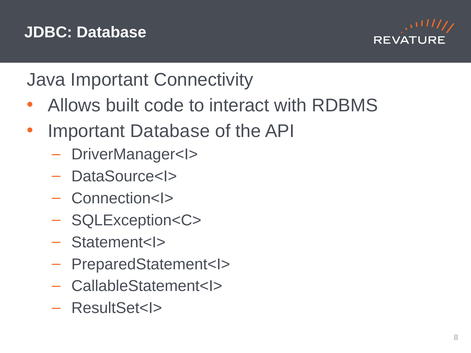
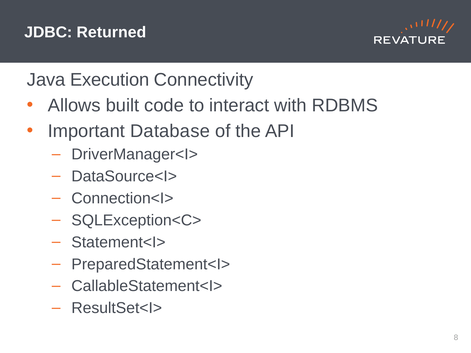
JDBC Database: Database -> Returned (111, 32)
Java Important: Important -> Execution (110, 80)
